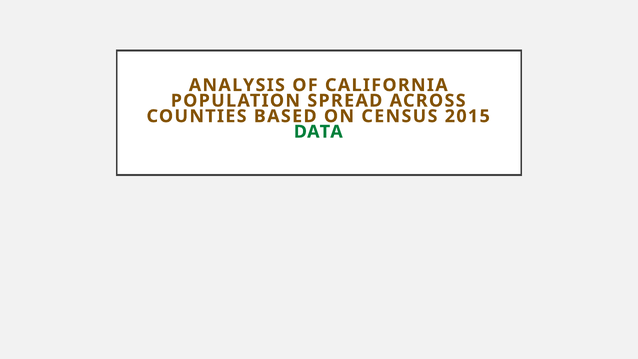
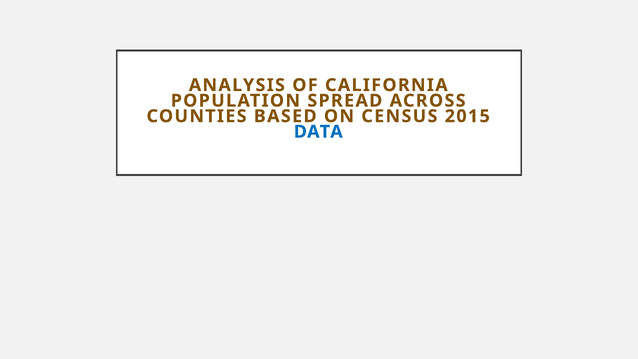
DATA colour: green -> blue (318, 132)
